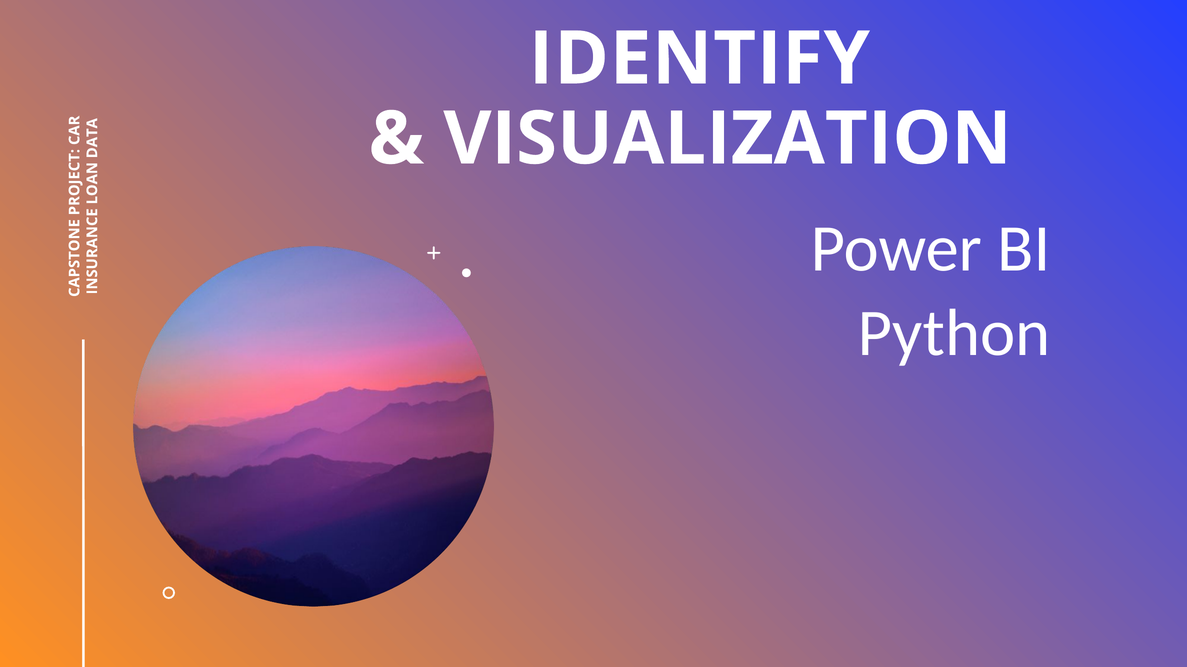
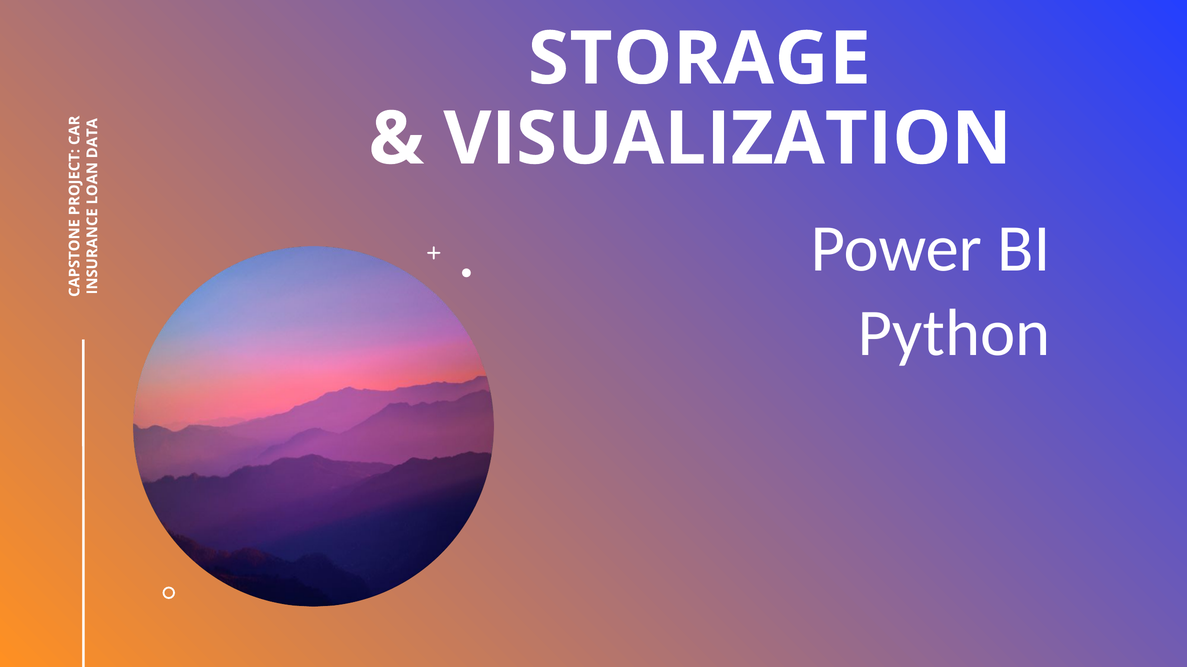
IDENTIFY: IDENTIFY -> STORAGE (699, 59)
